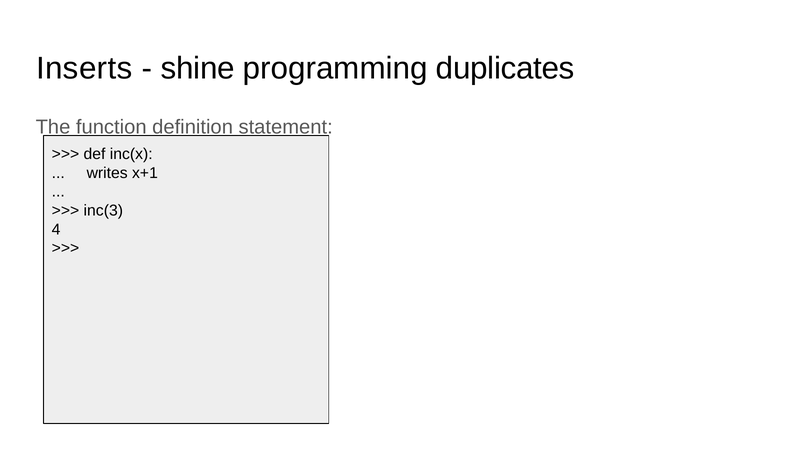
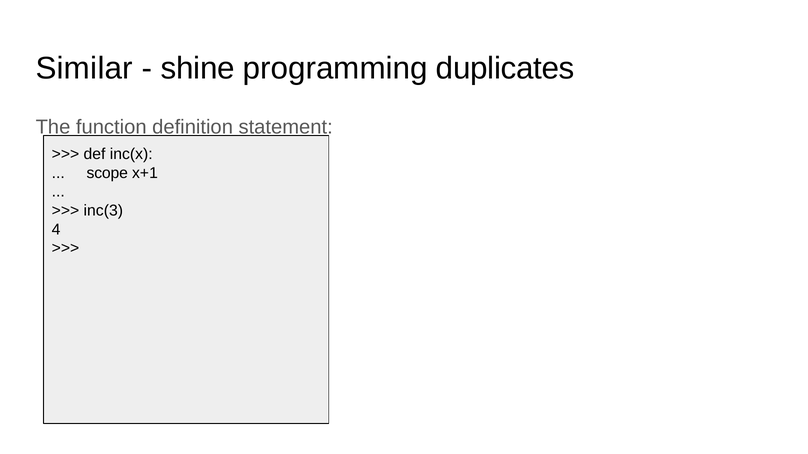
Inserts: Inserts -> Similar (84, 68)
writes: writes -> scope (107, 173)
